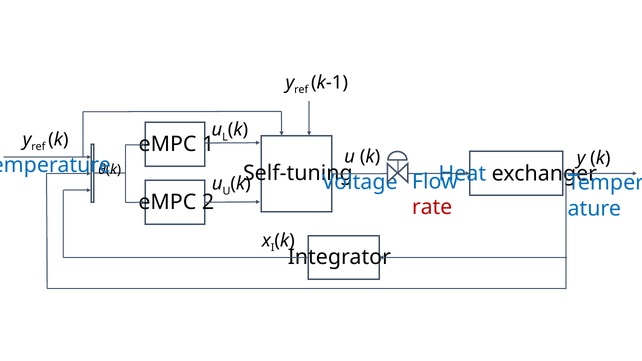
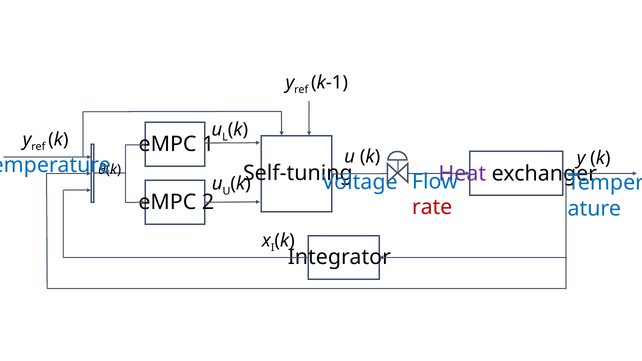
Heat colour: blue -> purple (462, 174)
